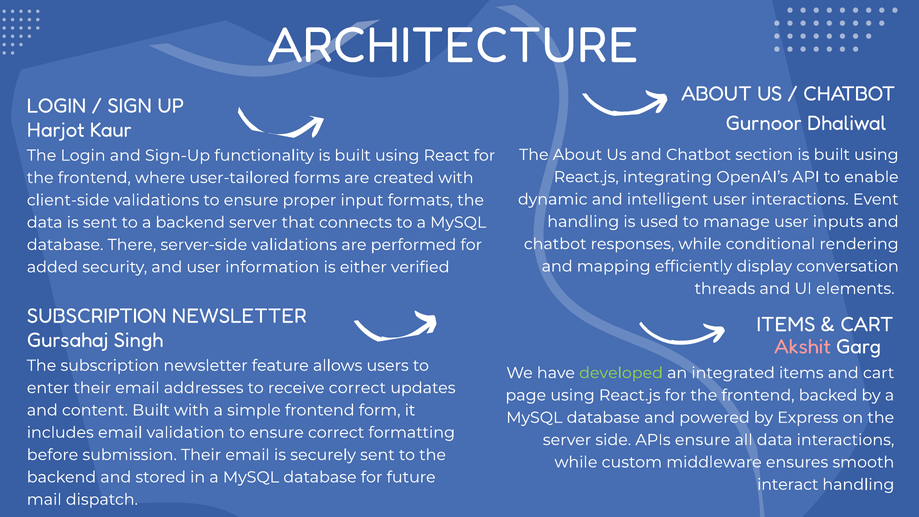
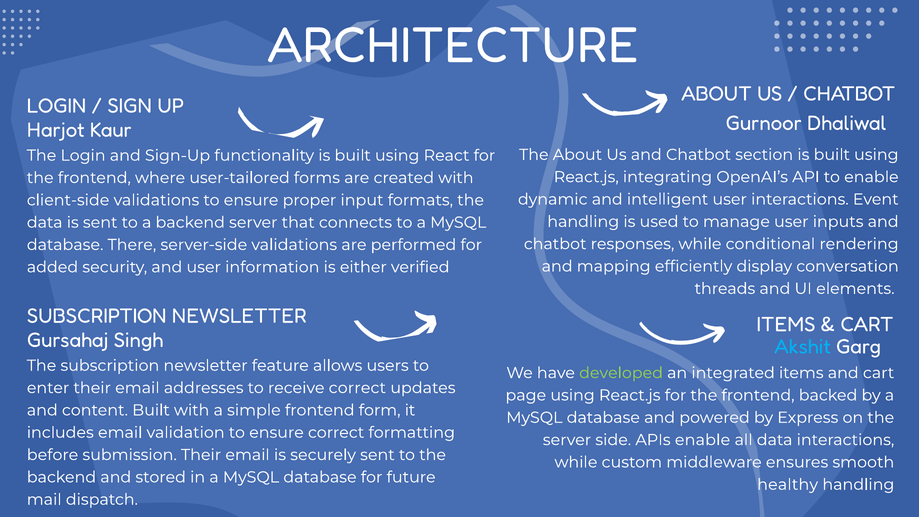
Akshit colour: pink -> light blue (803, 346)
APIs ensure: ensure -> enable (703, 440)
interact: interact -> healthy (788, 484)
